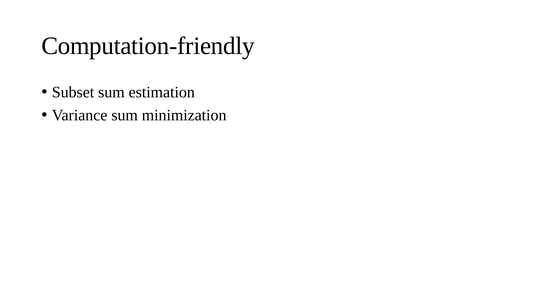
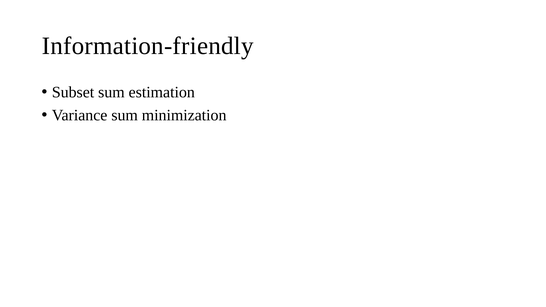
Computation-friendly: Computation-friendly -> Information-friendly (148, 46)
